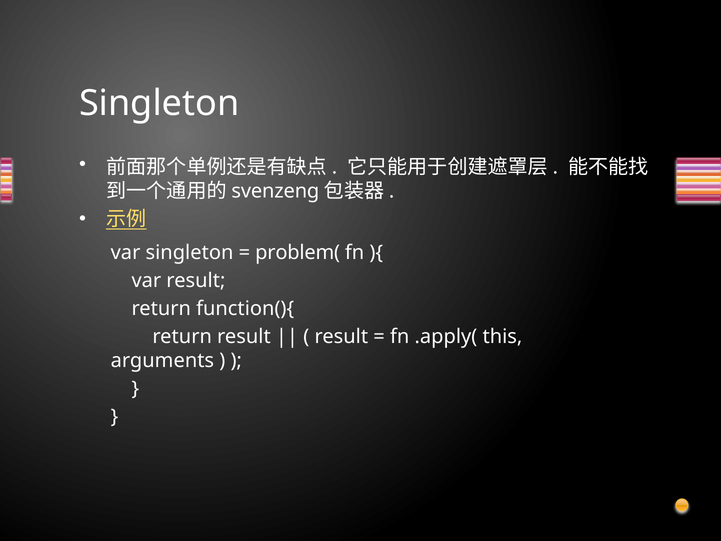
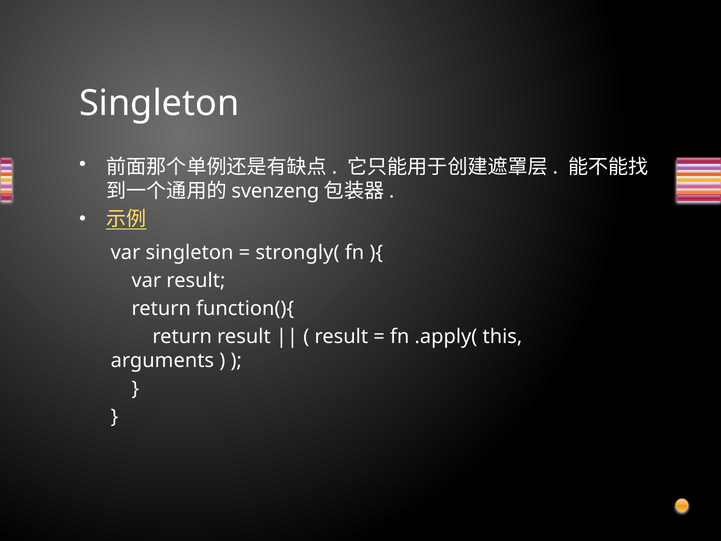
problem(: problem( -> strongly( (297, 252)
